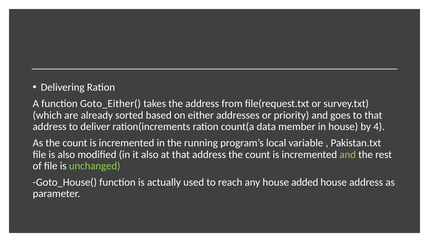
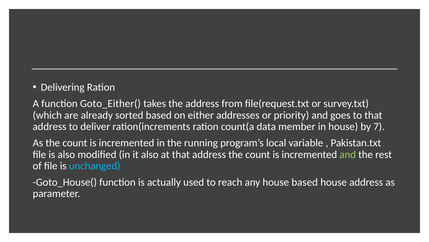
4: 4 -> 7 (379, 126)
unchanged colour: light green -> light blue (95, 166)
house added: added -> based (305, 182)
